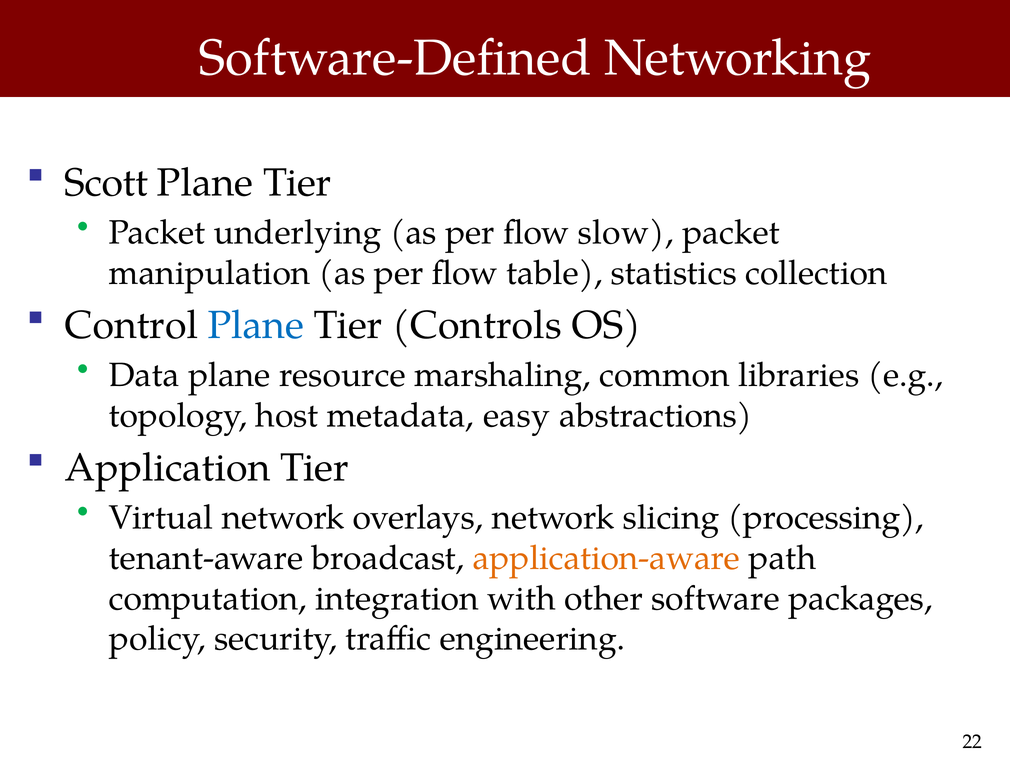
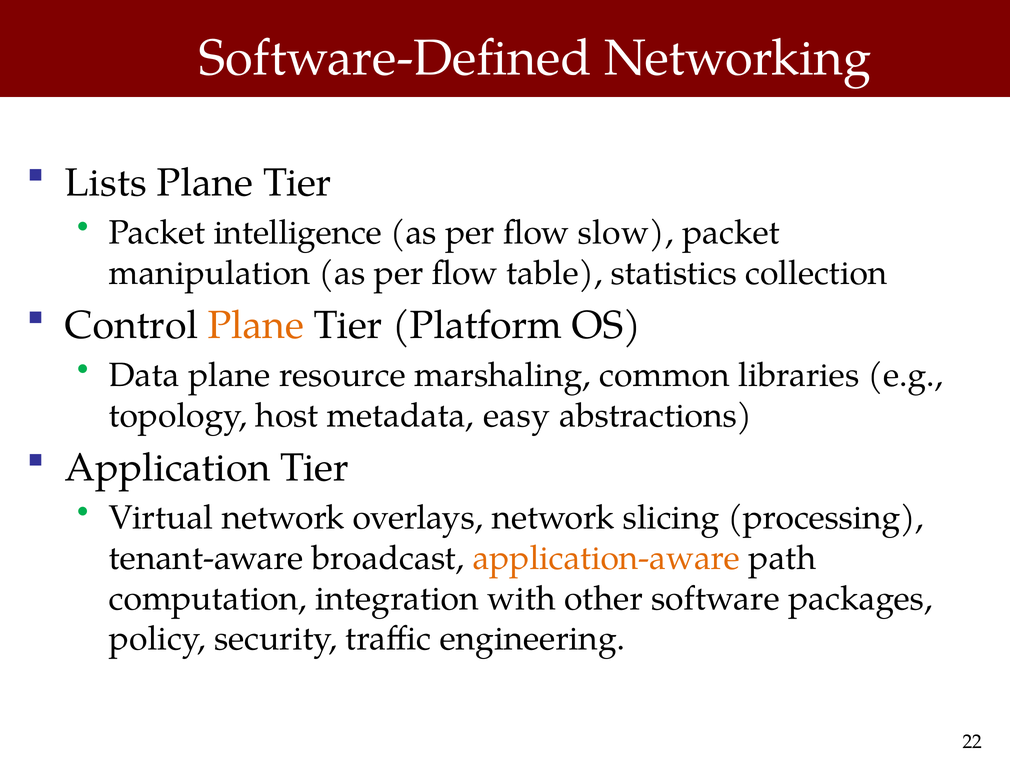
Scott: Scott -> Lists (106, 183)
underlying: underlying -> intelligence (298, 233)
Plane colour: blue -> orange (256, 325)
Controls: Controls -> Platform (477, 325)
